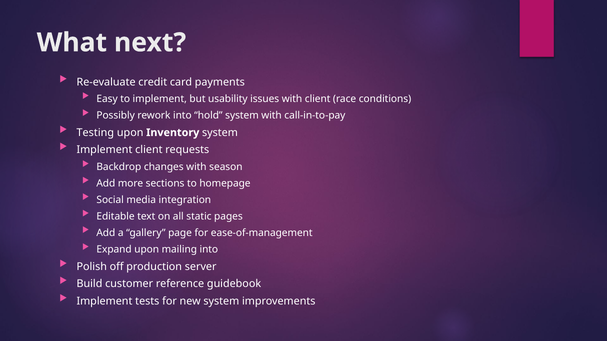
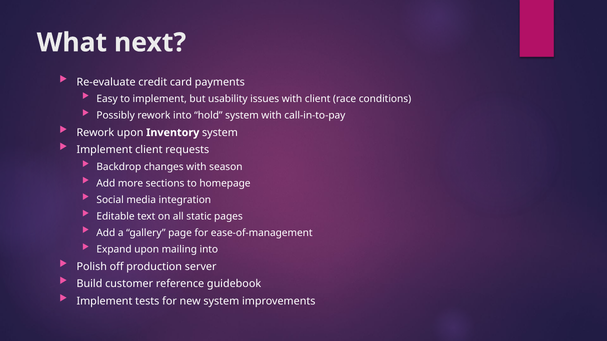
Testing: Testing -> Rework (95, 133)
